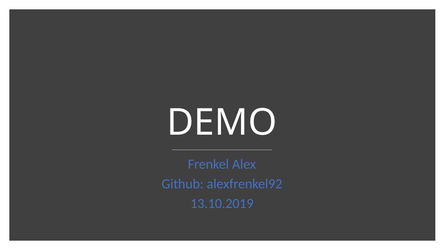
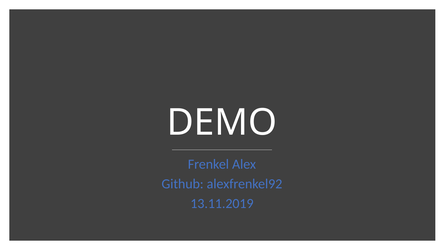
13.10.2019: 13.10.2019 -> 13.11.2019 (222, 203)
